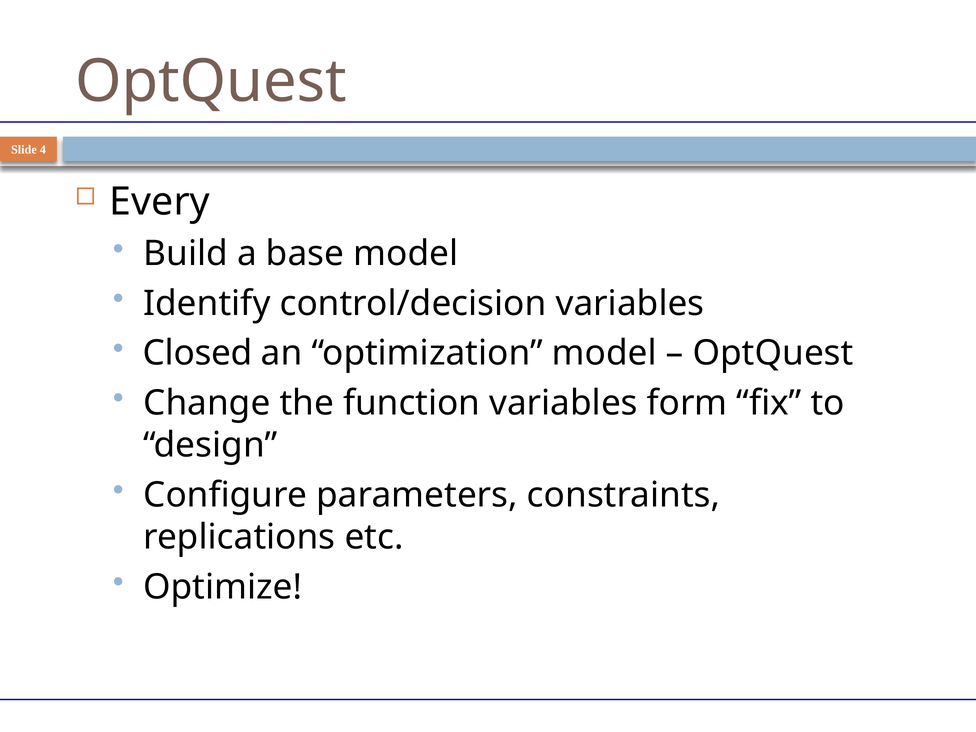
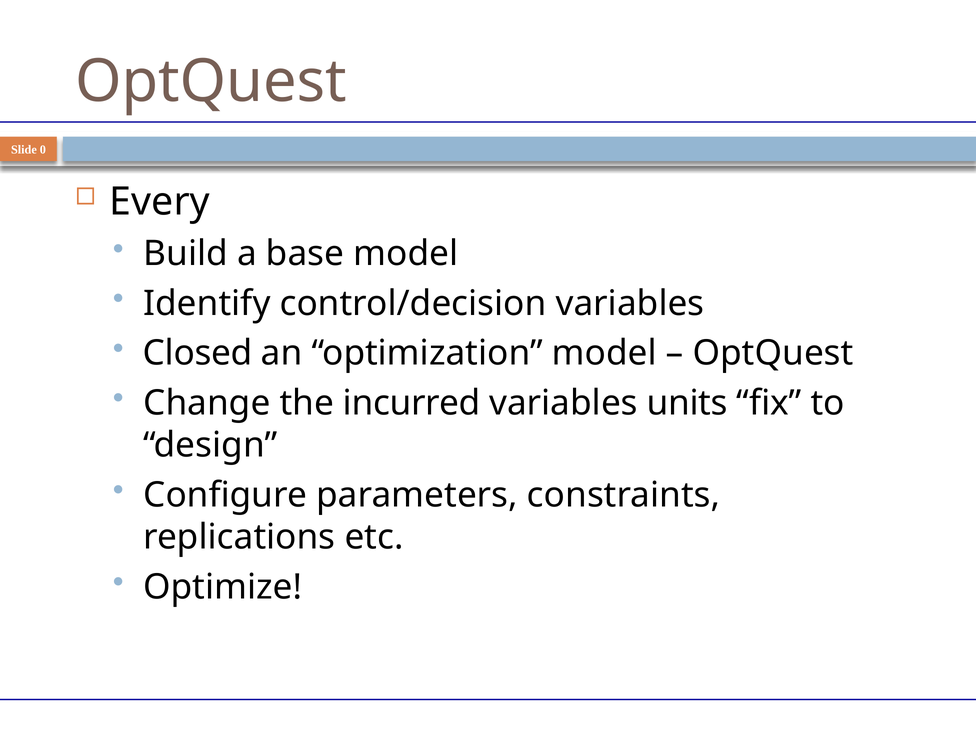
4: 4 -> 0 (43, 150)
function: function -> incurred (412, 403)
form: form -> units (687, 403)
